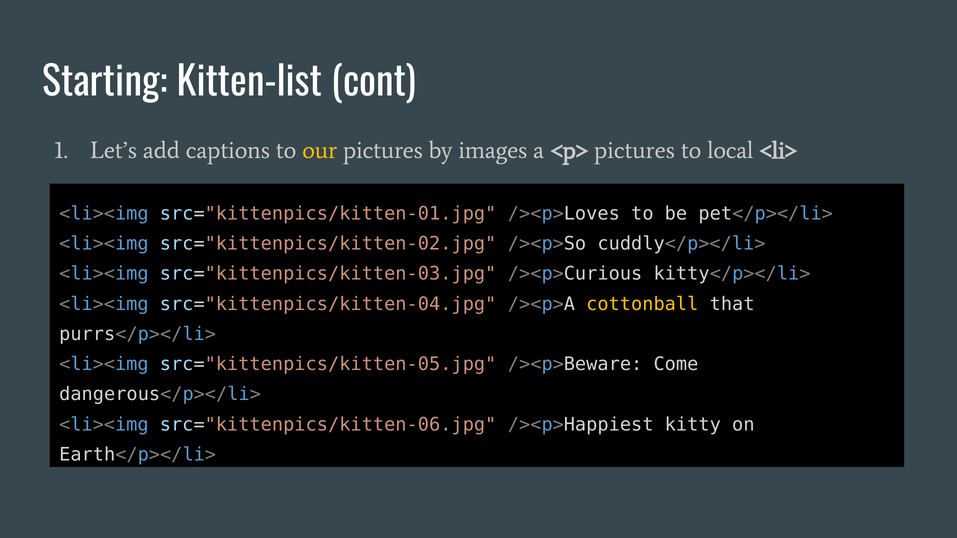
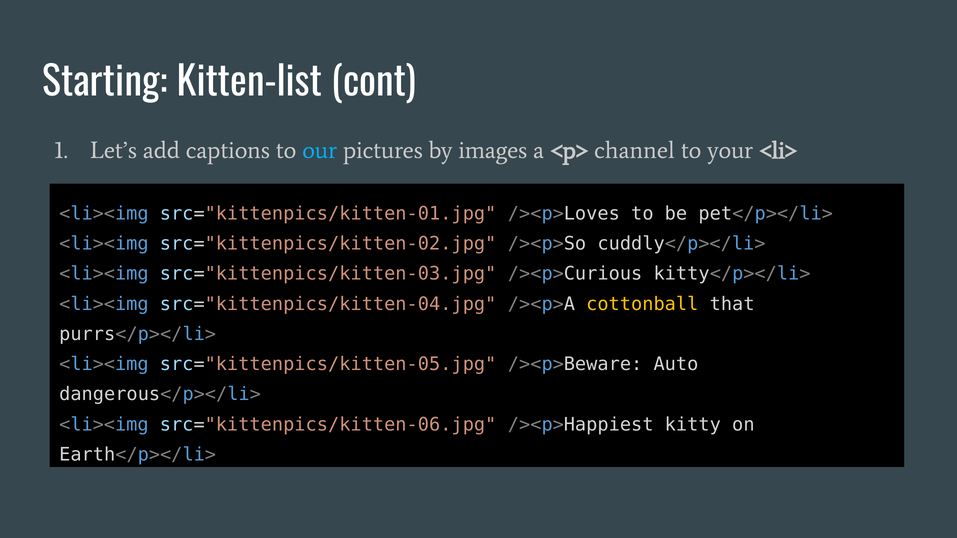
our colour: yellow -> light blue (320, 151)
<p> pictures: pictures -> channel (634, 151)
local: local -> your (730, 151)
Come: Come -> Auto (676, 364)
